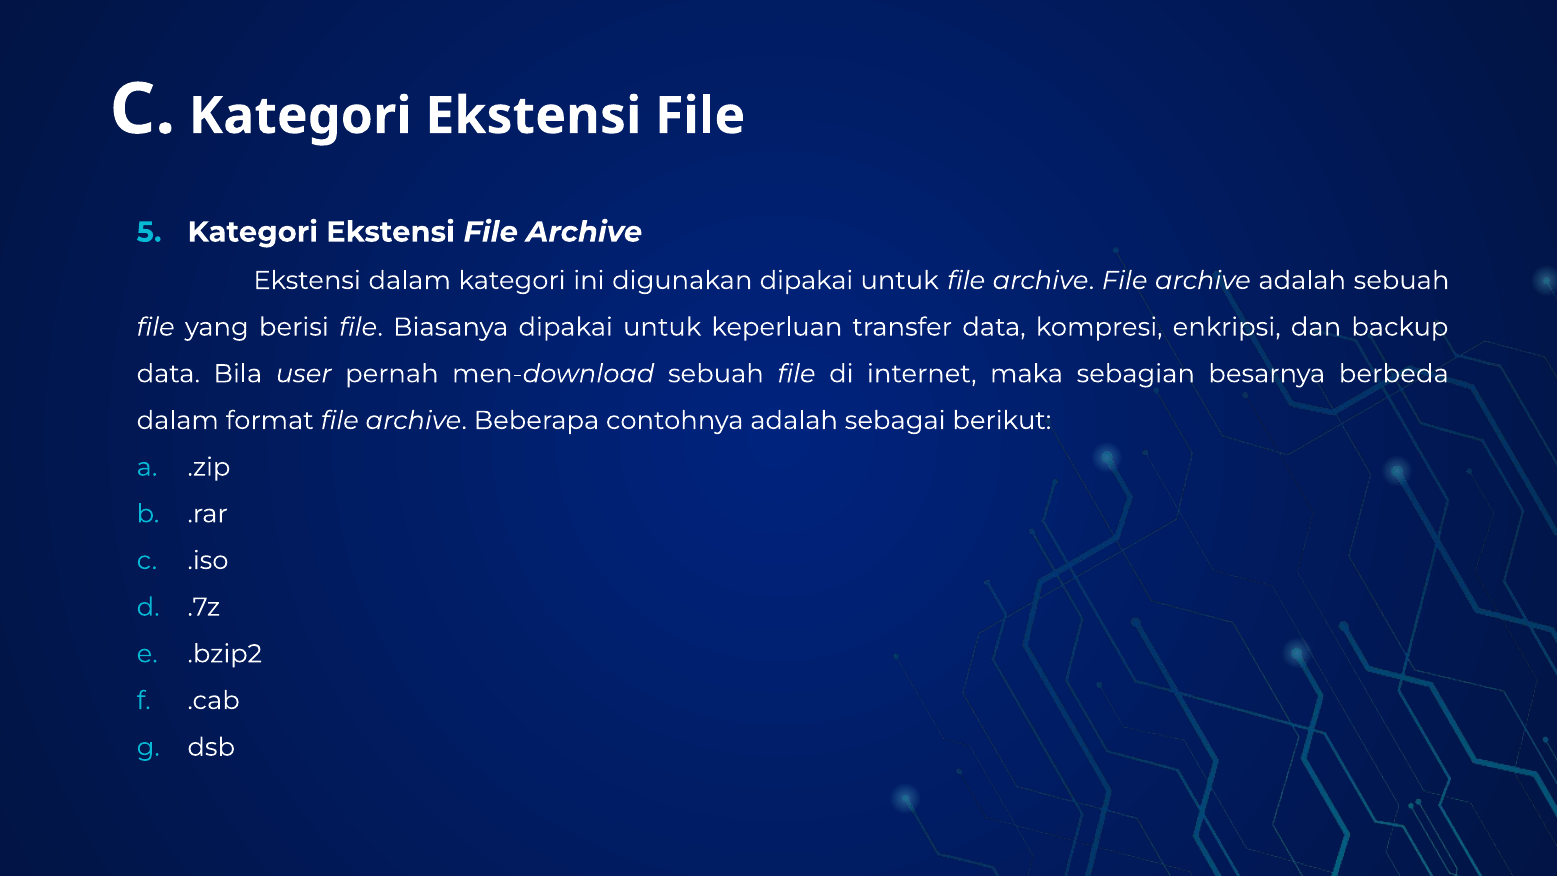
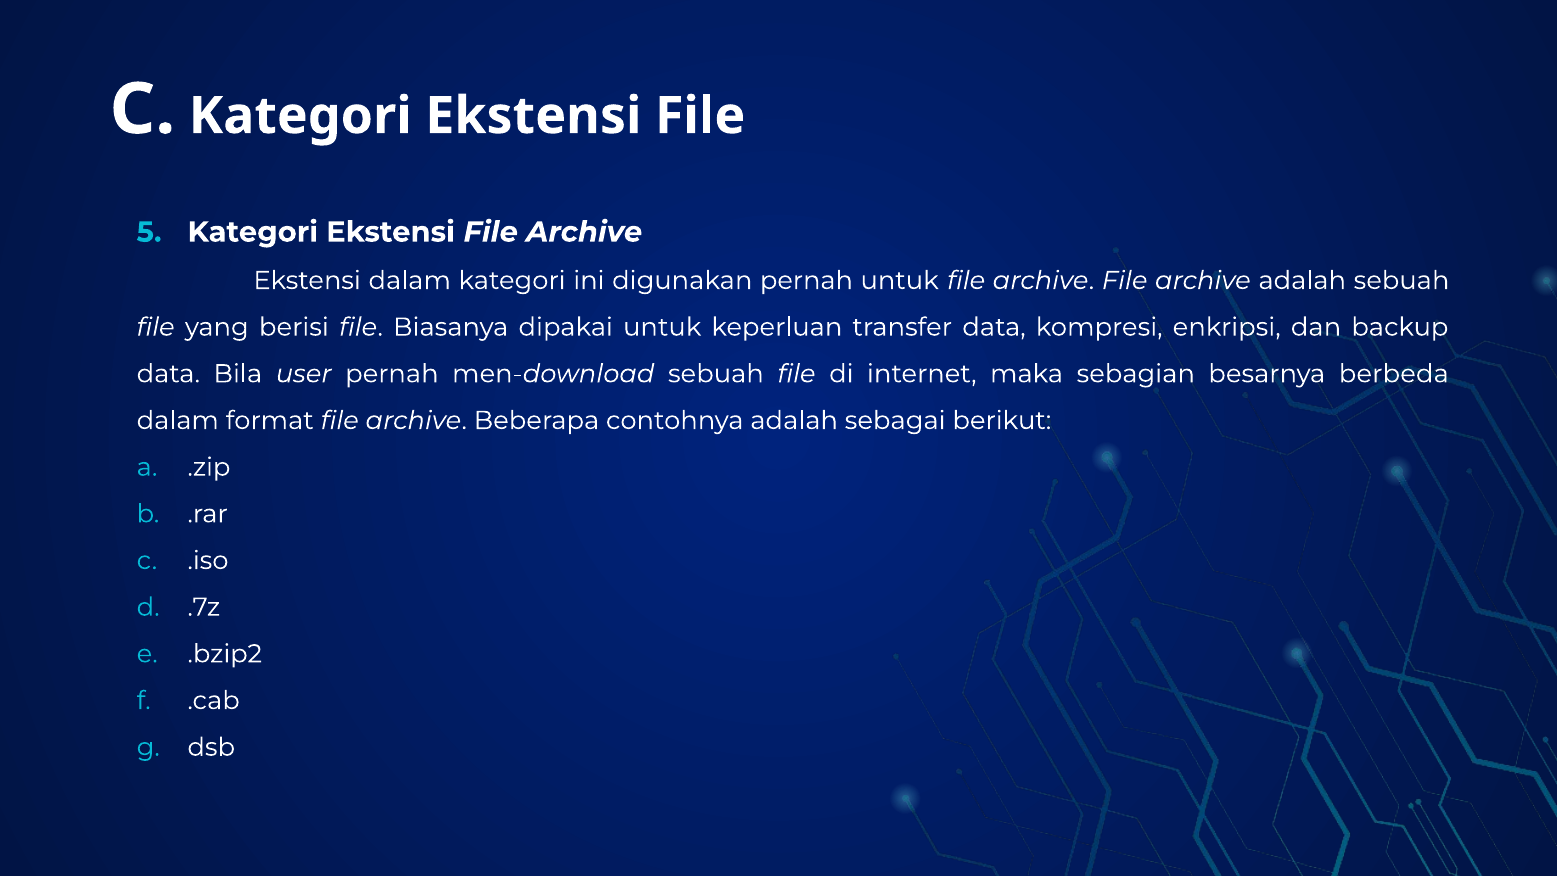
digunakan dipakai: dipakai -> pernah (806, 280)
